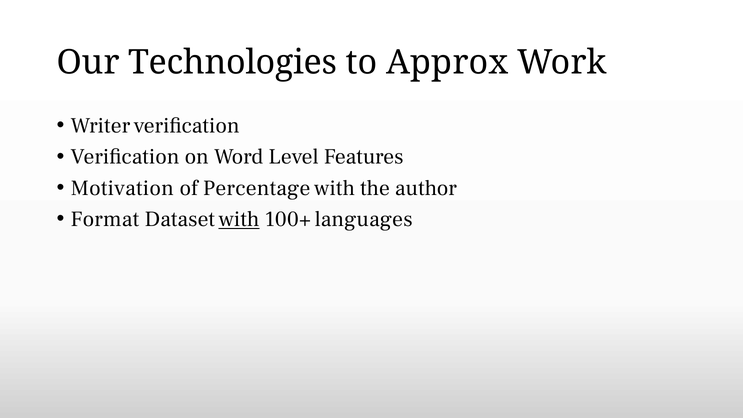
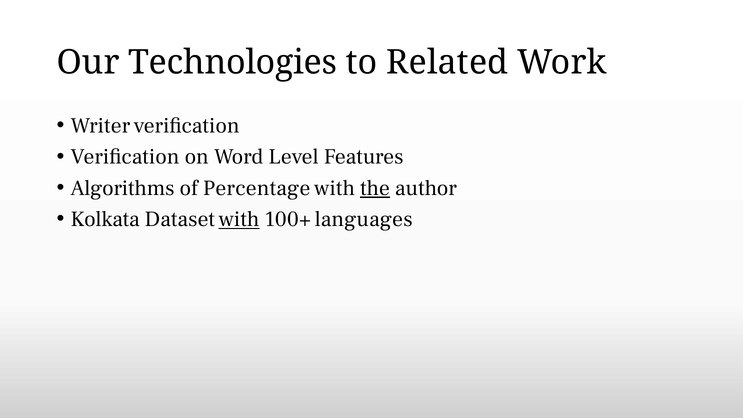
Approx: Approx -> Related (447, 62)
Motivation: Motivation -> Algorithms (123, 188)
the underline: none -> present (375, 188)
Format: Format -> Kolkata (105, 219)
